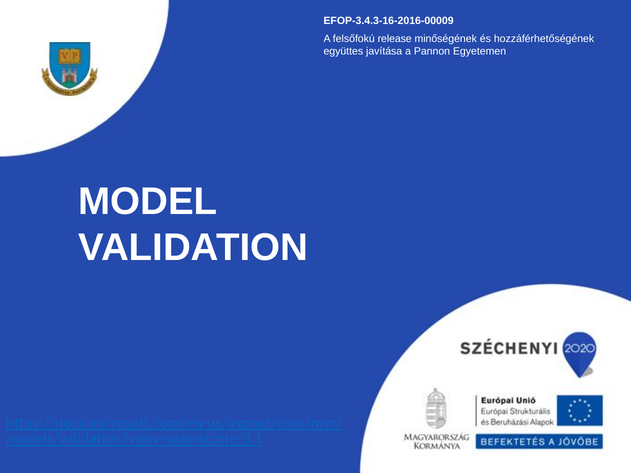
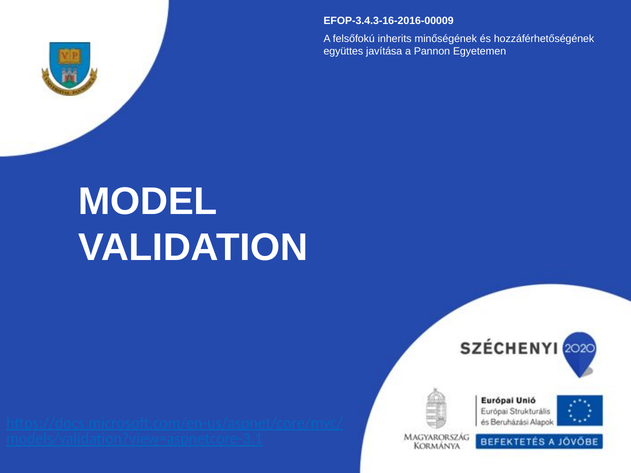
release: release -> inherits (395, 39)
